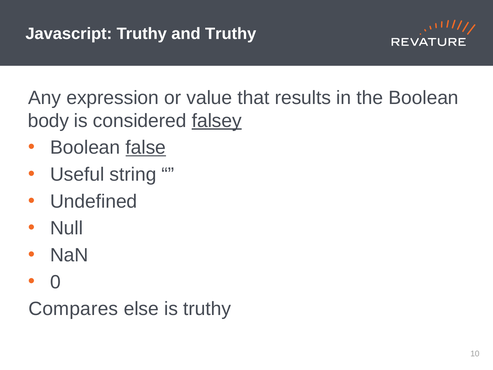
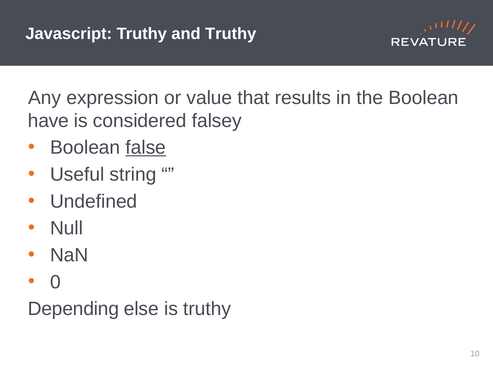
body: body -> have (48, 121)
falsey underline: present -> none (217, 121)
Compares: Compares -> Depending (73, 309)
